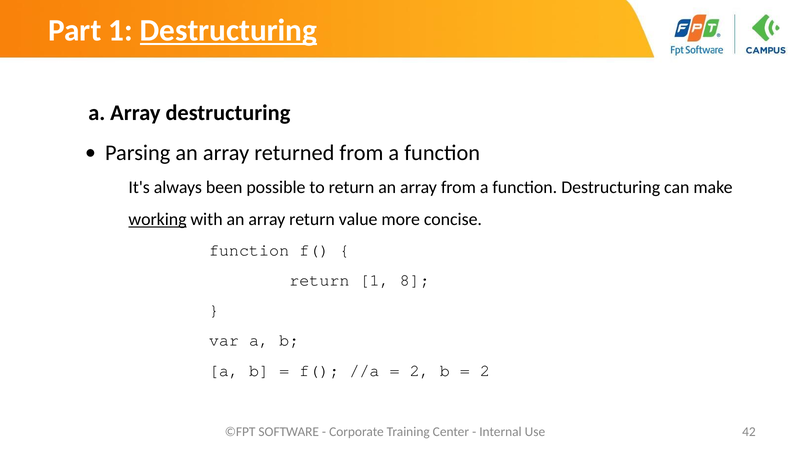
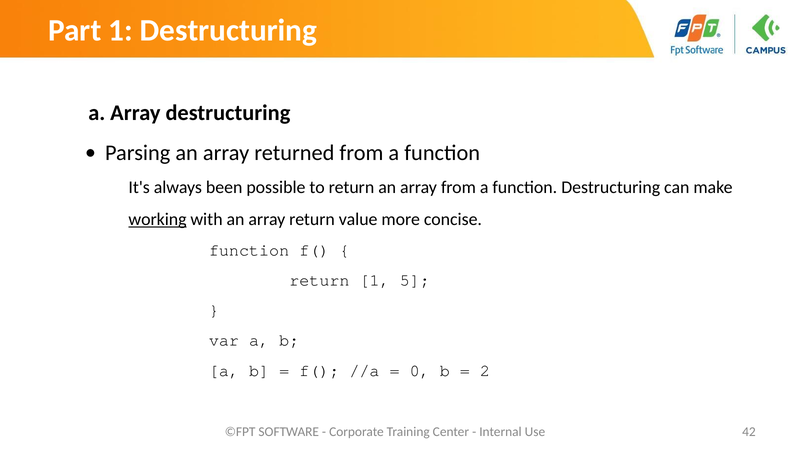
Destructuring underline: present -> none (228, 30)
8: 8 -> 5 (415, 280)
2: 2 -> 0 (420, 371)
